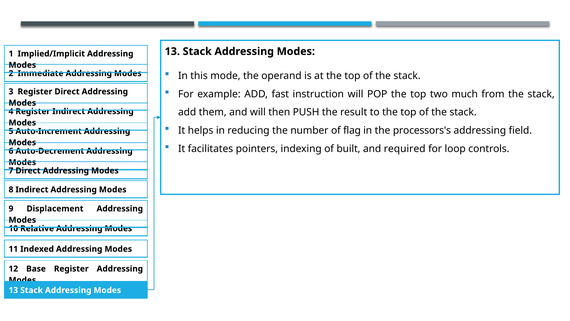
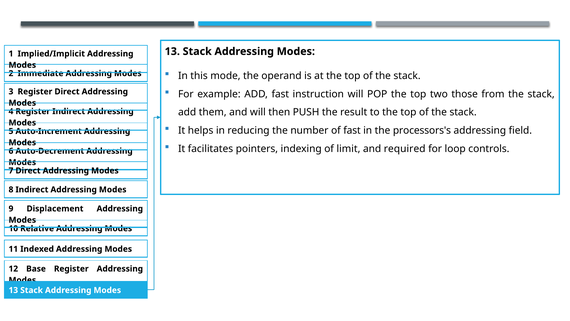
much: much -> those (465, 94)
of flag: flag -> fast (352, 130)
built: built -> limit (348, 149)
